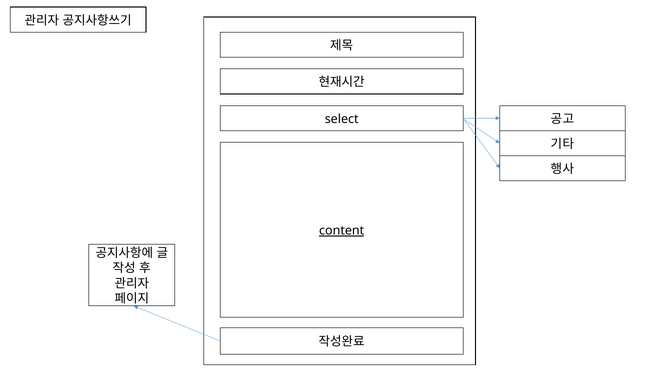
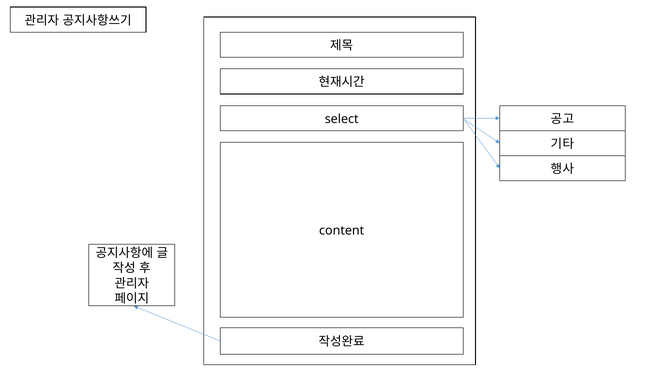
content underline: present -> none (342, 231)
